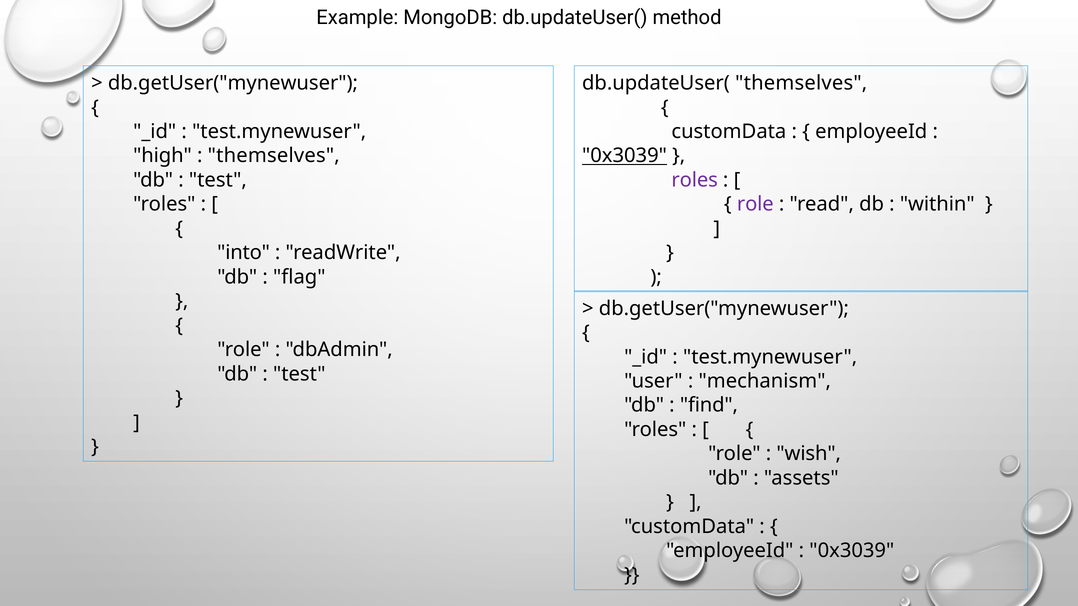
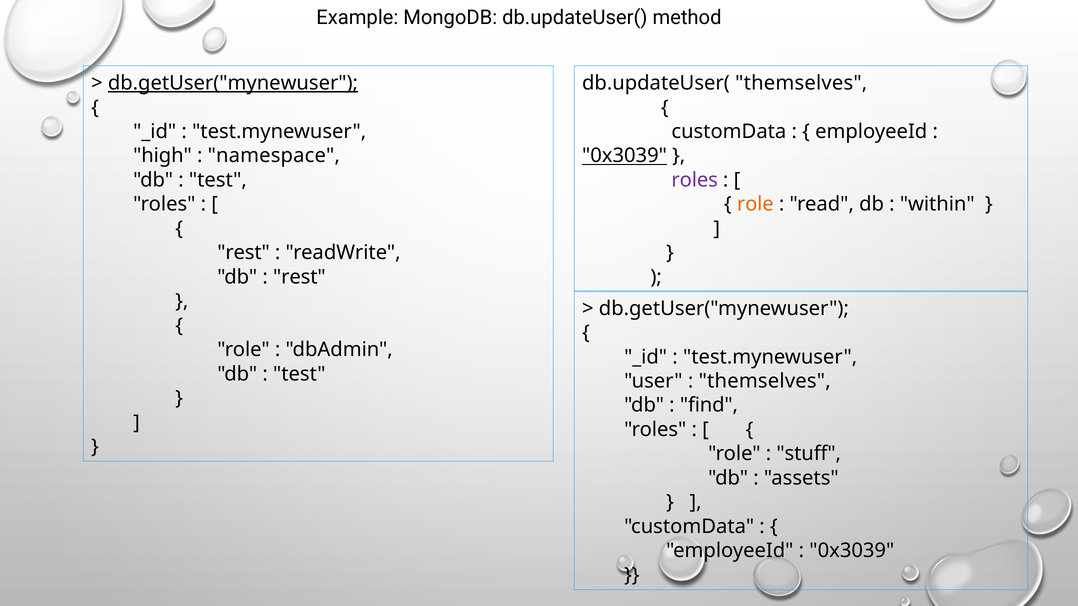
db.getUser("mynewuser underline: none -> present (233, 83)
themselves: themselves -> namespace (274, 156)
role colour: purple -> orange (755, 204)
into: into -> rest (244, 253)
flag: flag -> rest (299, 277)
mechanism: mechanism -> themselves (765, 381)
wish: wish -> stuff (809, 454)
